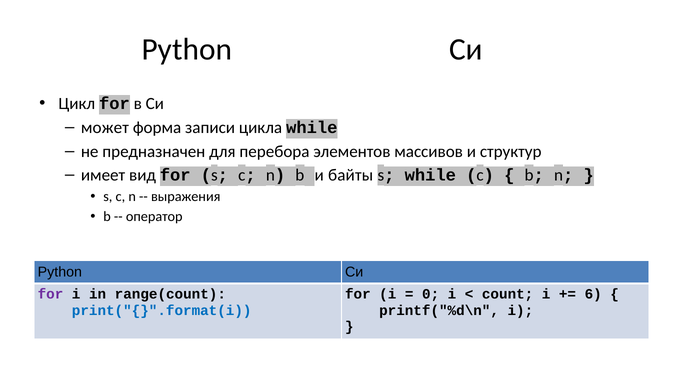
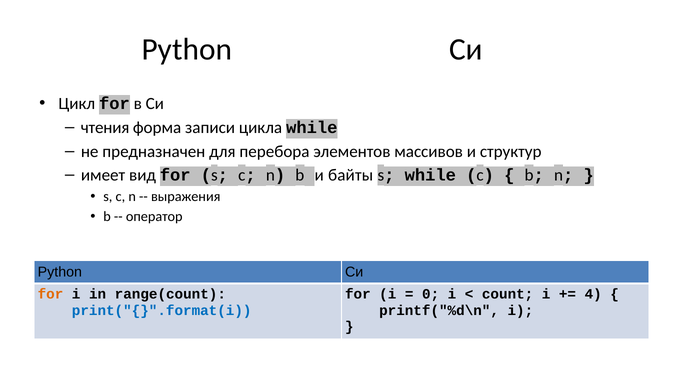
может: может -> чтения (105, 128)
for colour: purple -> orange (51, 294)
6: 6 -> 4 (593, 294)
